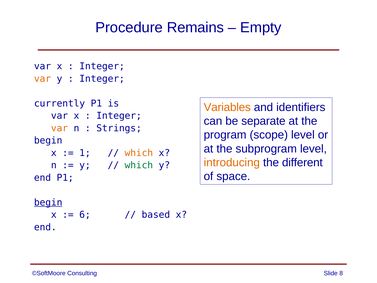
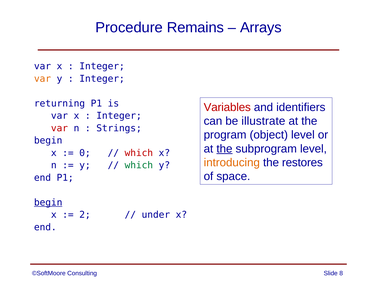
Empty: Empty -> Arrays (261, 27)
currently: currently -> returning (60, 103)
Variables colour: orange -> red (227, 107)
separate: separate -> illustrate (263, 121)
var colour: orange -> red (59, 128)
scope: scope -> object (269, 135)
the underline: none -> present (224, 149)
1: 1 -> 0 (85, 153)
which colour: orange -> red (139, 153)
different: different -> restores (302, 162)
6: 6 -> 2 (85, 215)
based: based -> under (156, 215)
